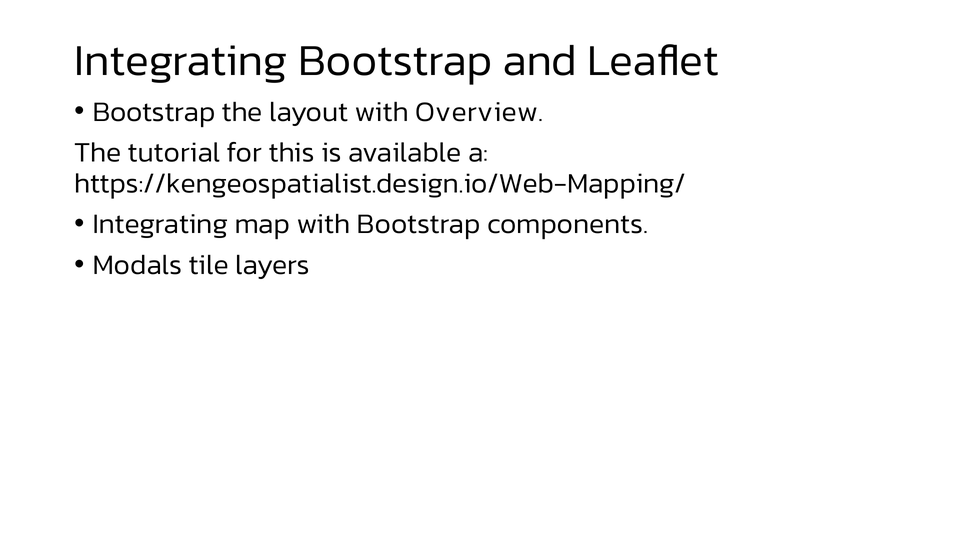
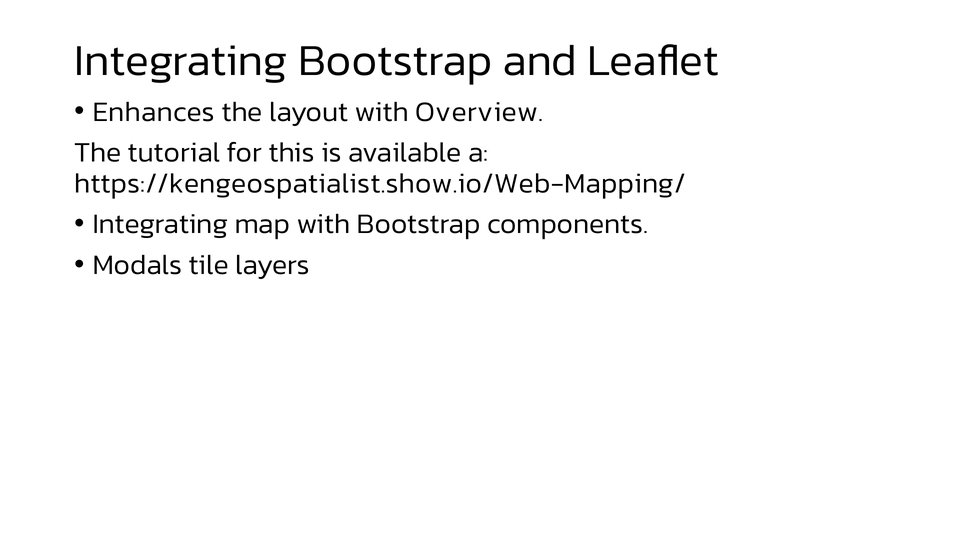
Bootstrap: Bootstrap -> Enhances (154, 112)
https://kengeospatialist.design.io/Web-Mapping/: https://kengeospatialist.design.io/Web-Mapping/ -> https://kengeospatialist.show.io/Web-Mapping/ (380, 183)
